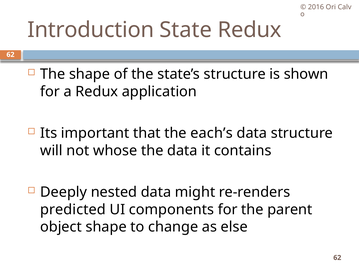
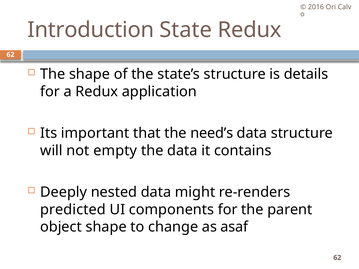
shown: shown -> details (306, 74)
each’s: each’s -> need’s (212, 133)
whose: whose -> empty (115, 151)
else: else -> asaf (234, 227)
